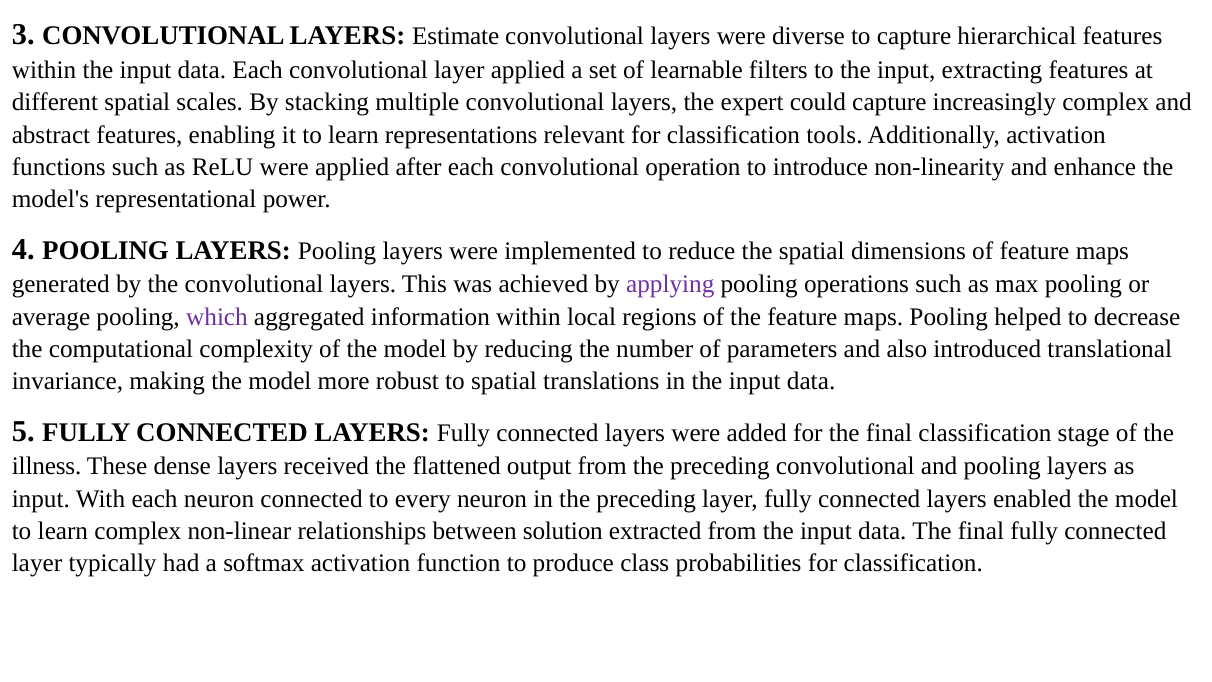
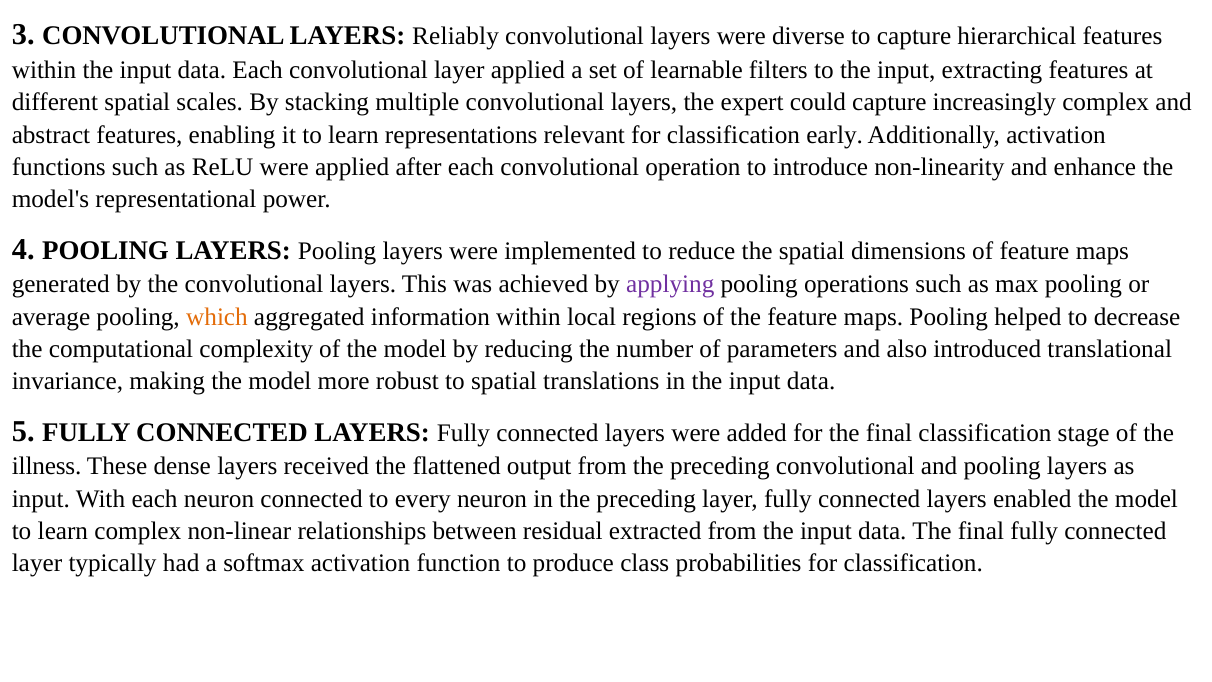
Estimate: Estimate -> Reliably (456, 37)
tools: tools -> early (835, 135)
which colour: purple -> orange (217, 317)
solution: solution -> residual (563, 531)
